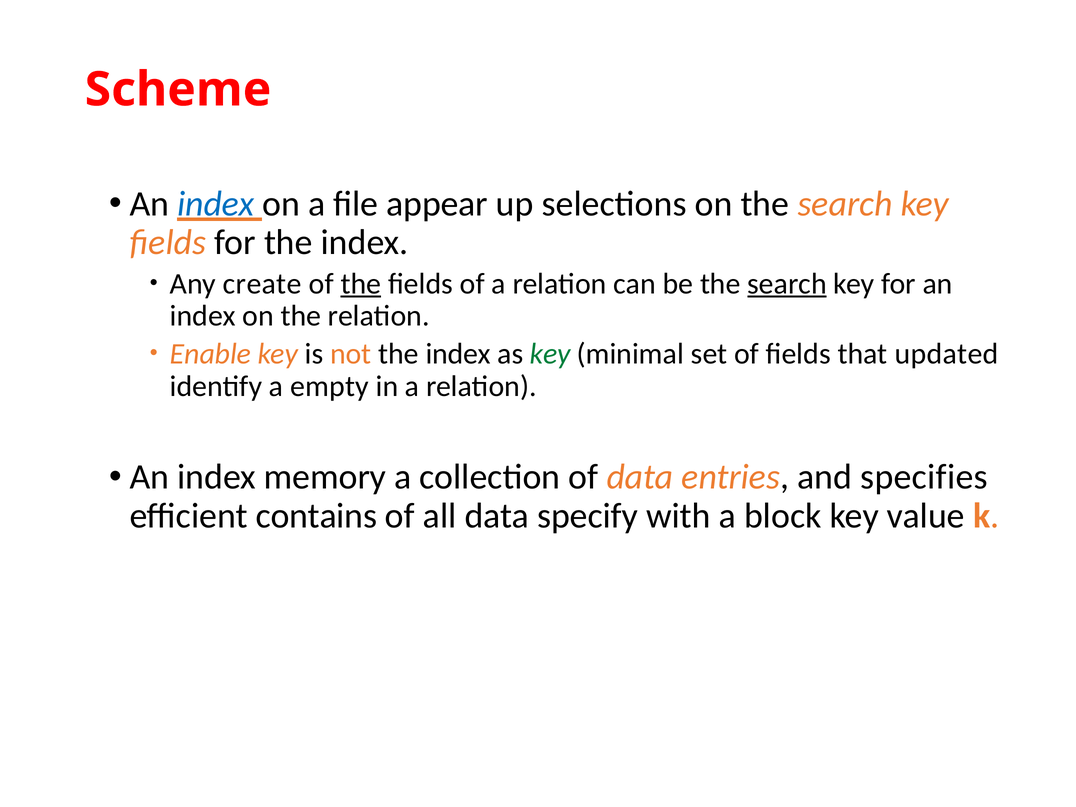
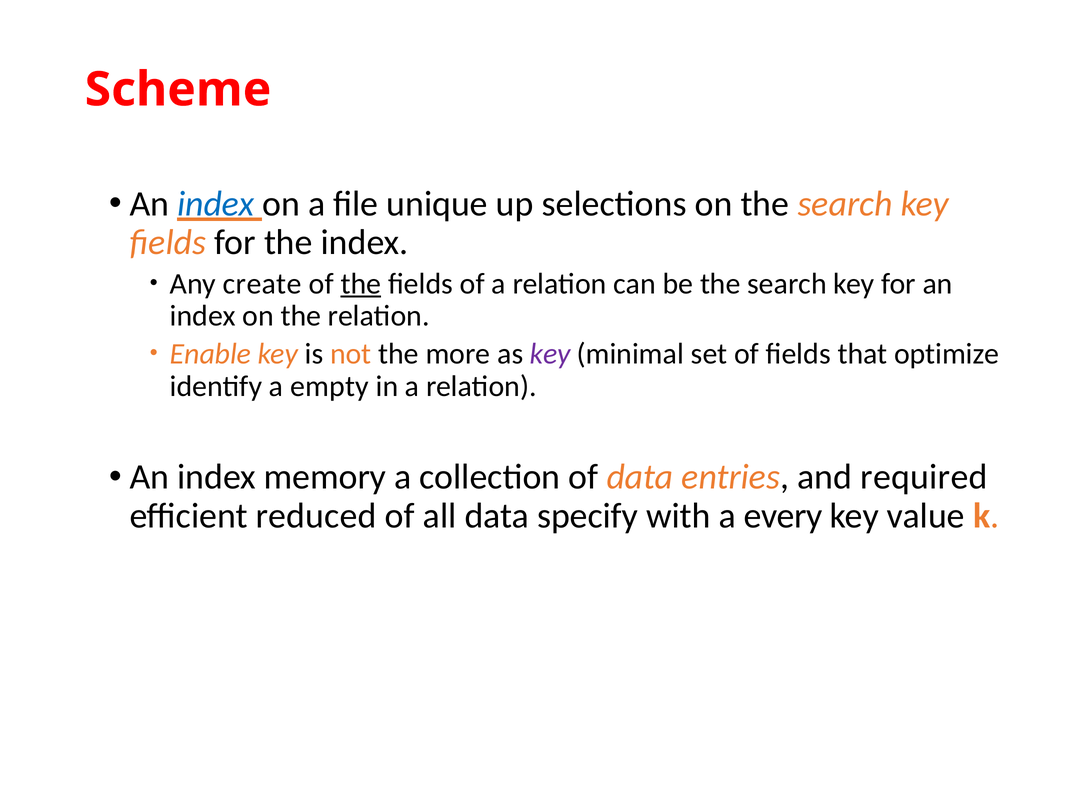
appear: appear -> unique (437, 204)
search underline: present -> none (787, 284)
not the index: index -> more (458, 354)
key colour: green -> purple (550, 354)
updated: updated -> optimize (947, 354)
specifies: specifies -> required (924, 477)
contains: contains -> reduced (316, 516)
block: block -> every (783, 516)
